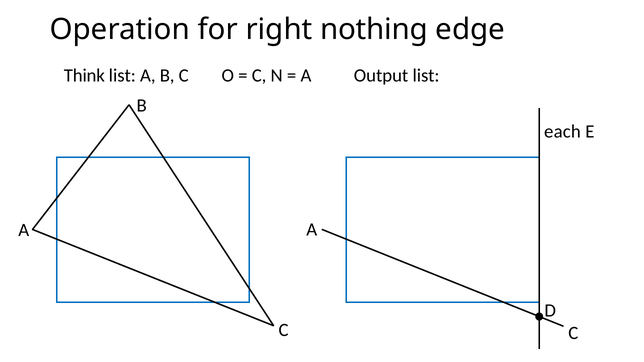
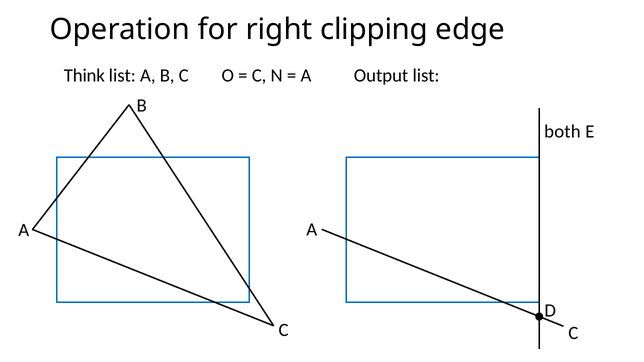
nothing: nothing -> clipping (374, 30)
each: each -> both (562, 132)
